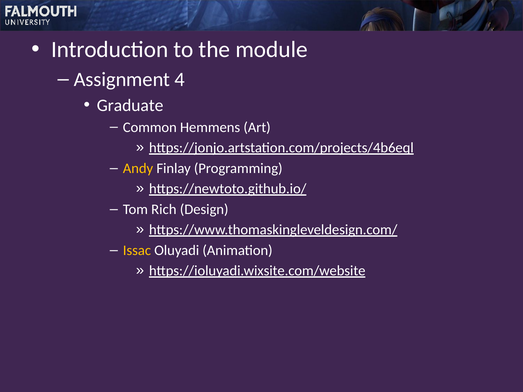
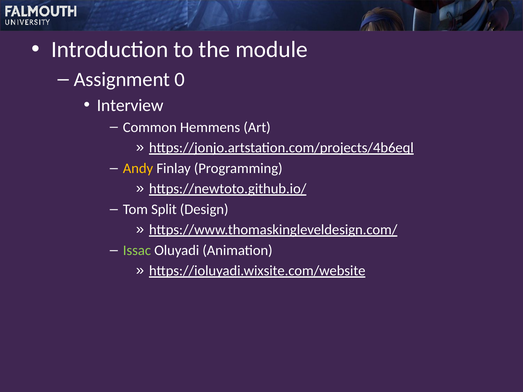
4: 4 -> 0 (180, 80)
Graduate: Graduate -> Interview (130, 106)
Rich: Rich -> Split (164, 210)
Issac colour: yellow -> light green (137, 251)
